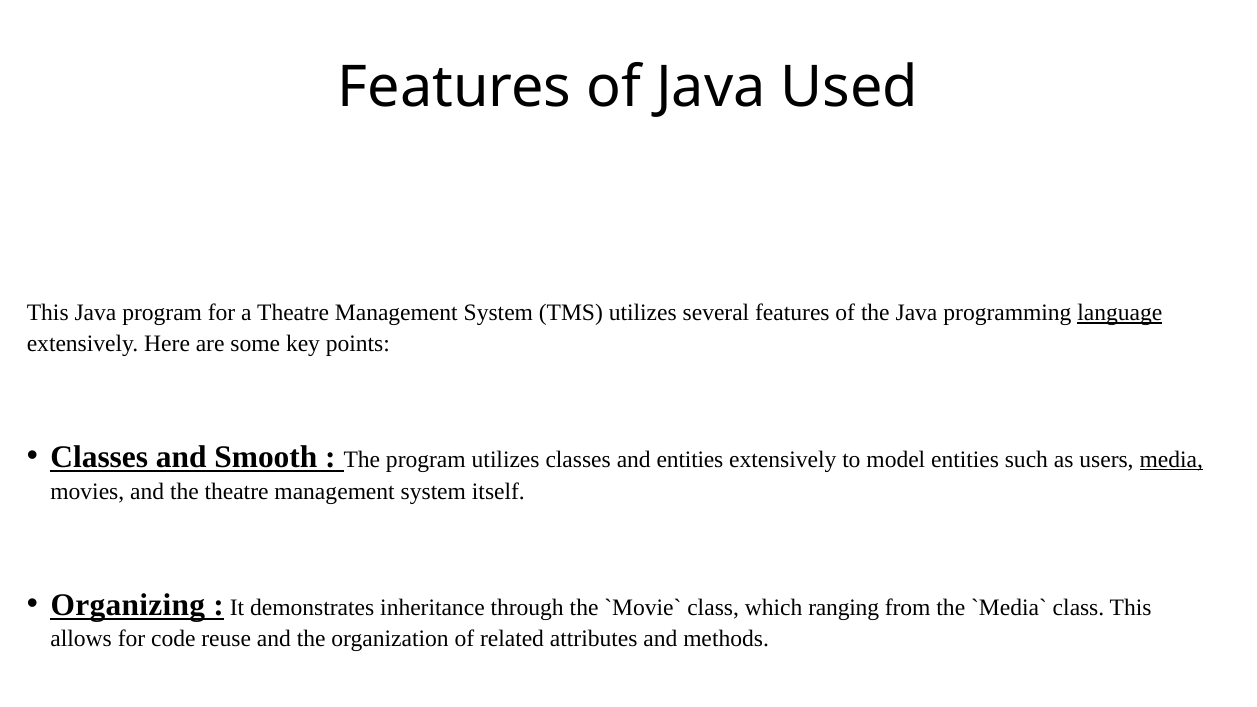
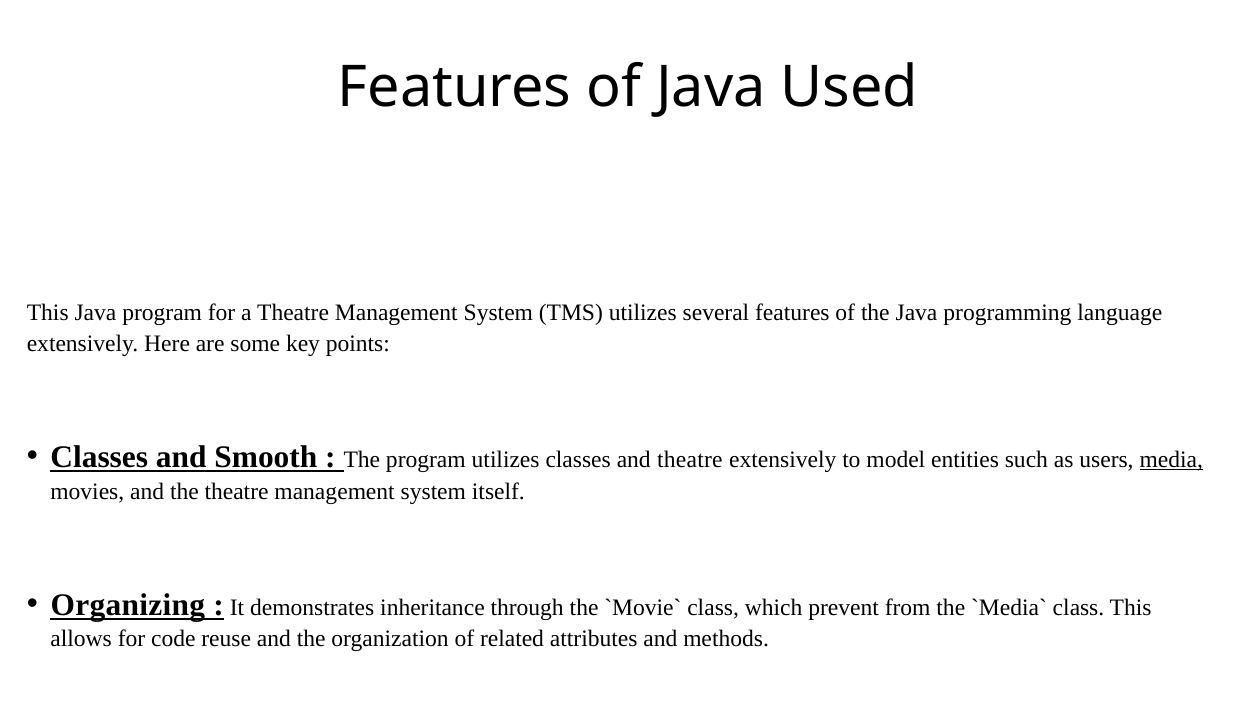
language underline: present -> none (1120, 313)
and entities: entities -> theatre (690, 459)
ranging: ranging -> prevent (844, 607)
